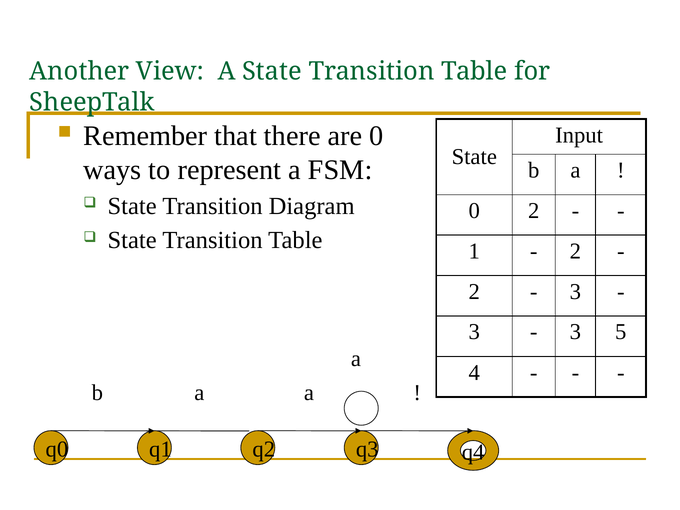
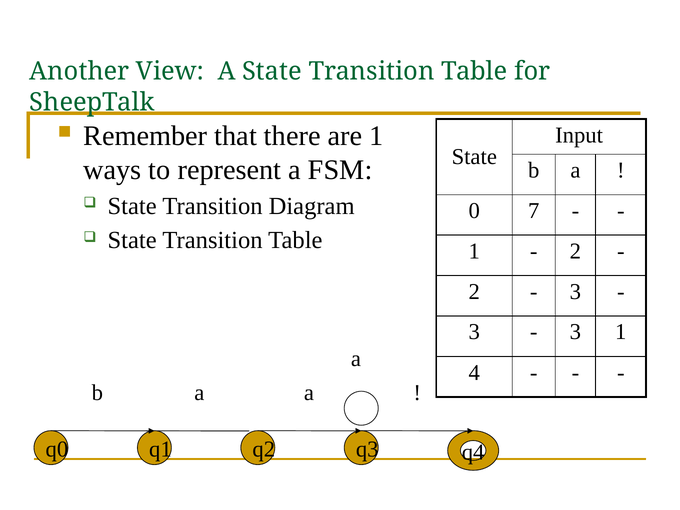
are 0: 0 -> 1 (376, 136)
0 2: 2 -> 7 (534, 211)
3 5: 5 -> 1 (621, 332)
